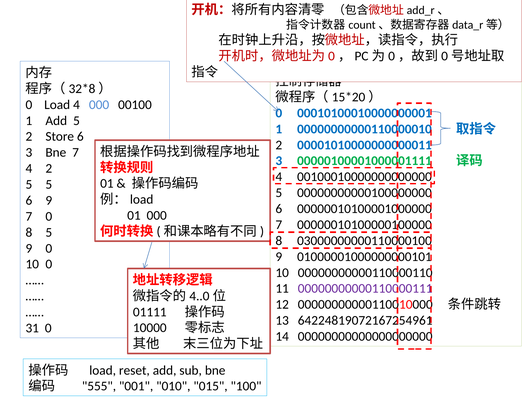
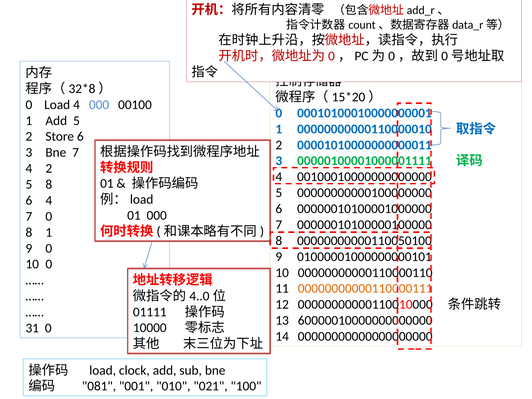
5 5: 5 -> 8 (49, 184)
6 9: 9 -> 4 (49, 200)
8 5: 5 -> 1 (49, 232)
03000000000110000100: 03000000000110000100 -> 00000000000110050100 (364, 241)
00000000000110000111 colour: purple -> orange (365, 289)
64224819072167254961: 64224819072167254961 -> 60000010000000000000 (365, 321)
reset: reset -> clock (134, 370)
555: 555 -> 081 (99, 386)
015: 015 -> 021 (211, 386)
